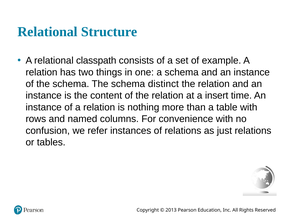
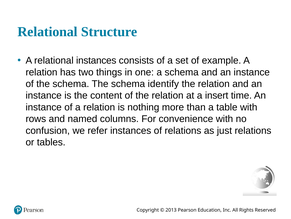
relational classpath: classpath -> instances (96, 60)
distinct: distinct -> identify (163, 84)
